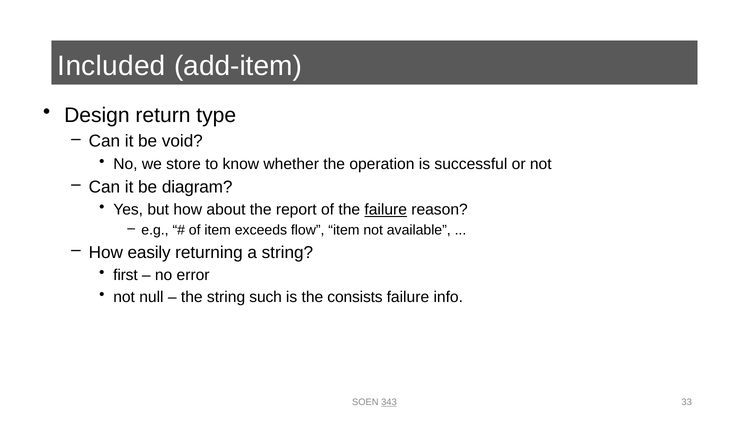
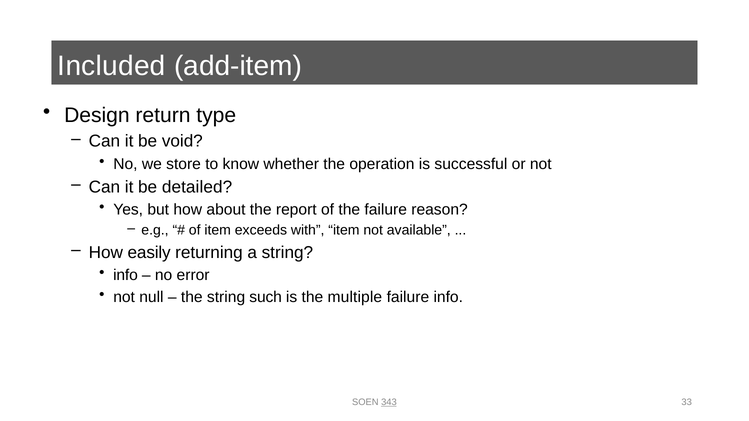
diagram: diagram -> detailed (197, 187)
failure underline: present -> none (386, 210)
flow: flow -> with (308, 230)
first: first -> info (125, 275)
consists: consists -> multiple (355, 297)
